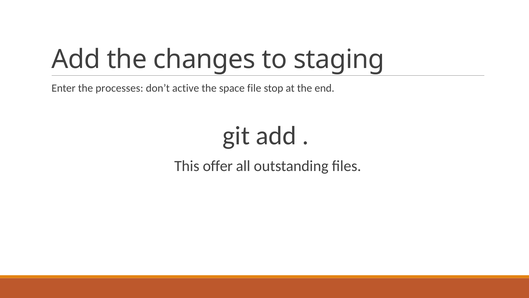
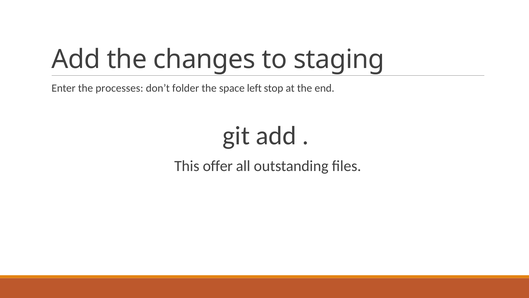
active: active -> folder (186, 88)
file: file -> left (254, 88)
